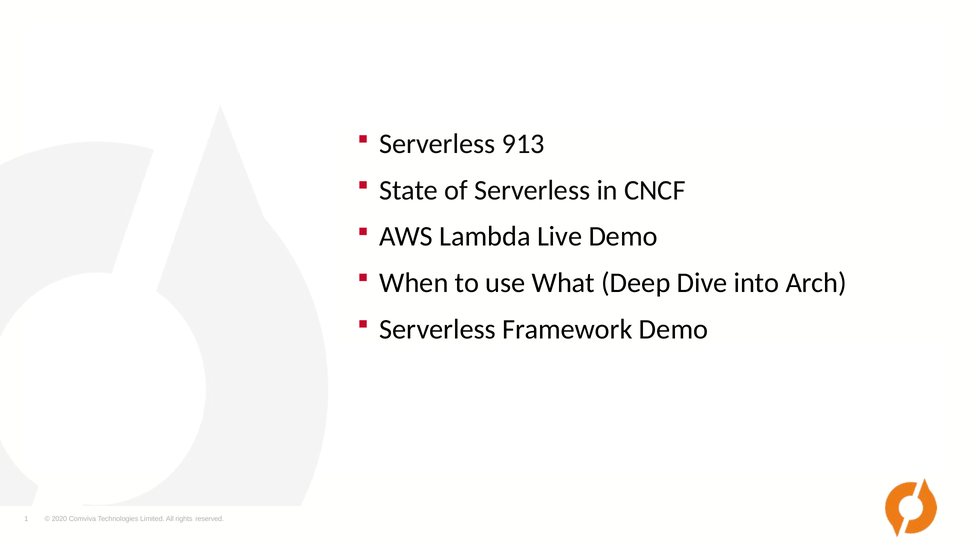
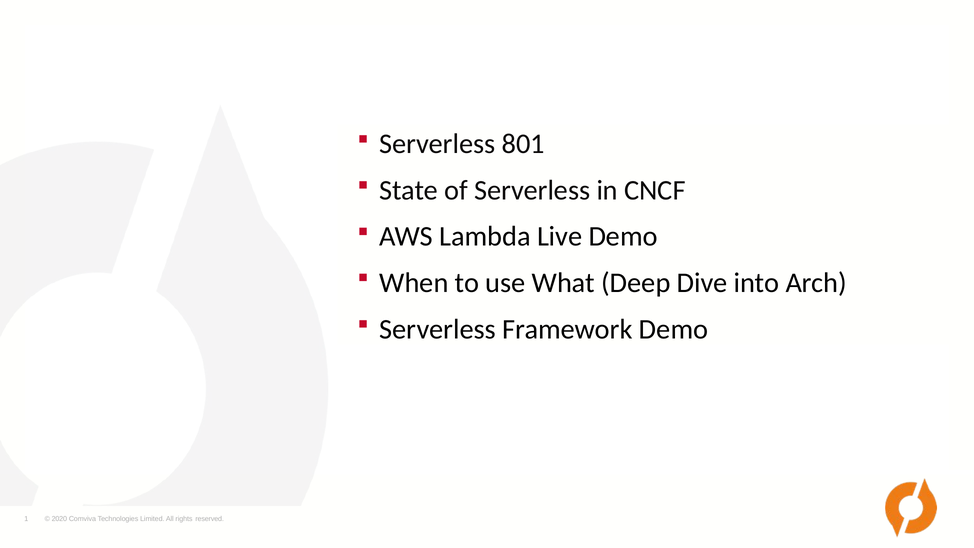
913: 913 -> 801 (523, 144)
